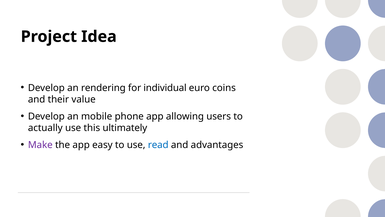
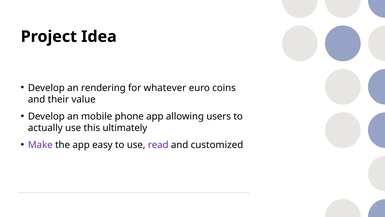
individual: individual -> whatever (165, 88)
read colour: blue -> purple (158, 145)
advantages: advantages -> customized (217, 145)
